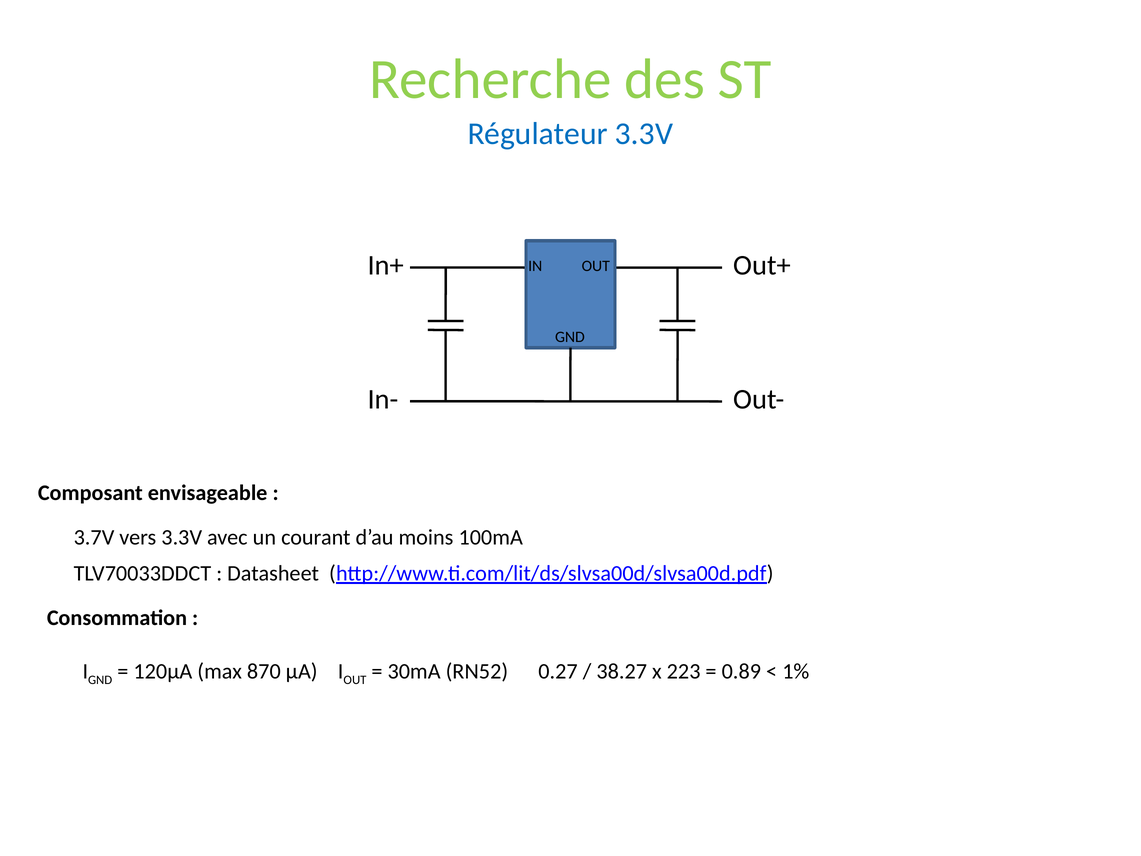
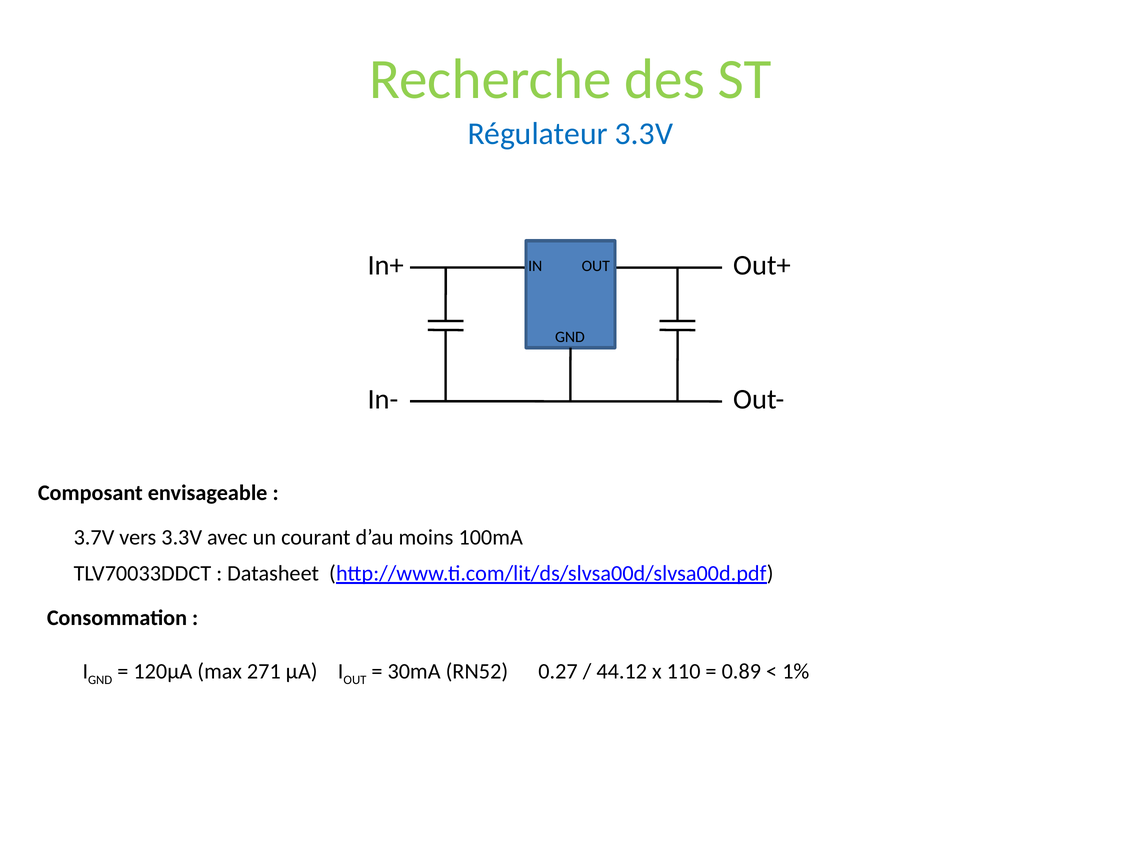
870: 870 -> 271 (264, 671)
38.27: 38.27 -> 44.12 (622, 671)
223: 223 -> 110 (684, 671)
